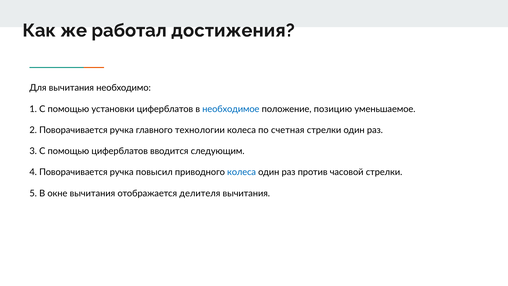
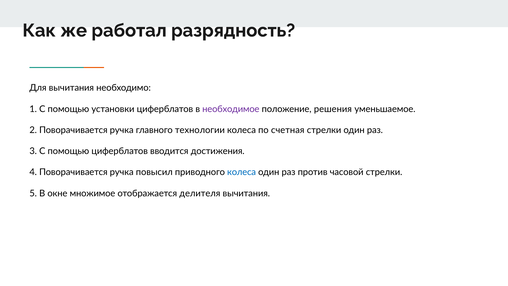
достижения: достижения -> разрядность (233, 30)
необходимое colour: blue -> purple (231, 109)
позицию: позицию -> решения (333, 109)
следующим: следующим -> достижения (218, 151)
окне вычитания: вычитания -> множимое (92, 193)
